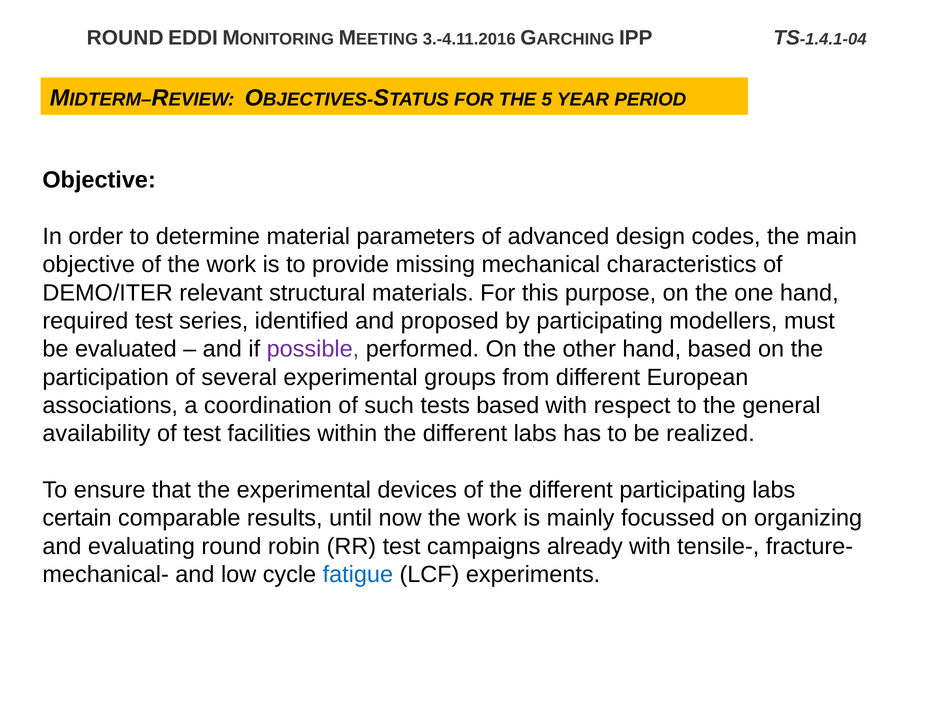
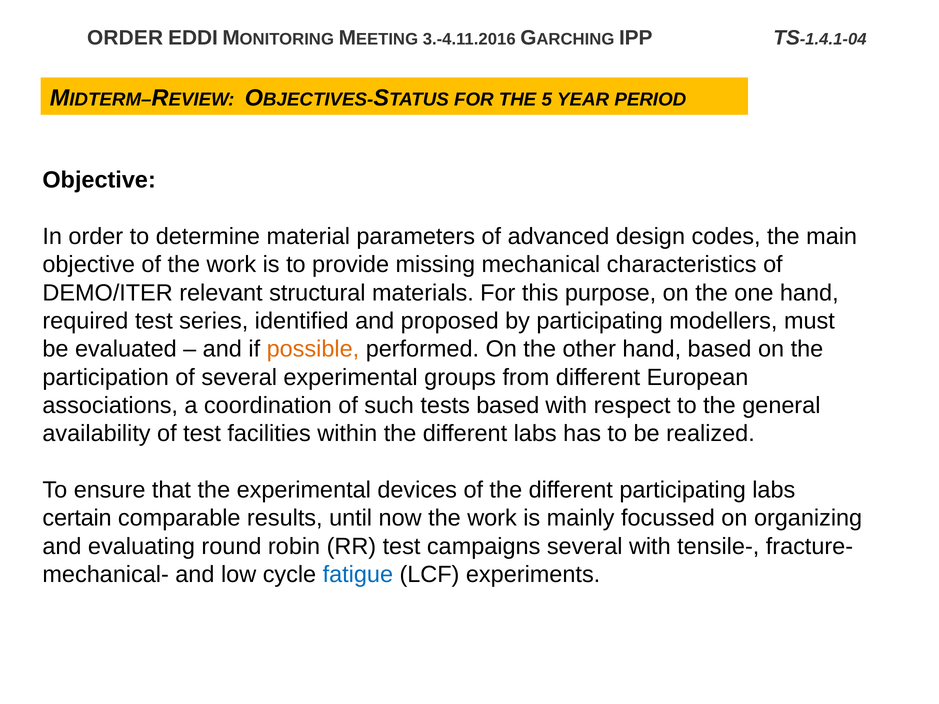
ROUND: ROUND -> ORDER (125, 38)
possible colour: purple -> orange (313, 349)
campaigns already: already -> several (585, 547)
